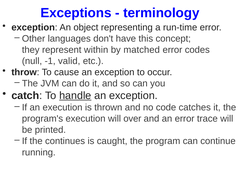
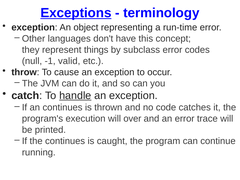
Exceptions underline: none -> present (76, 13)
within: within -> things (96, 50)
matched: matched -> subclass (142, 50)
an execution: execution -> continues (63, 107)
